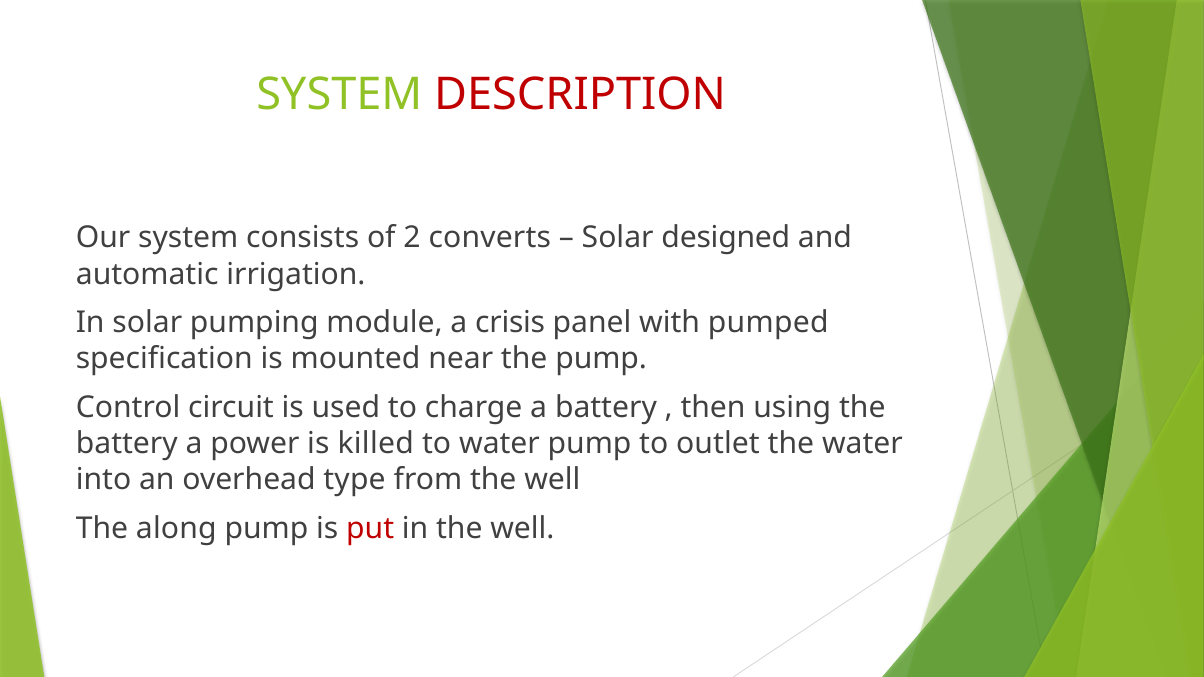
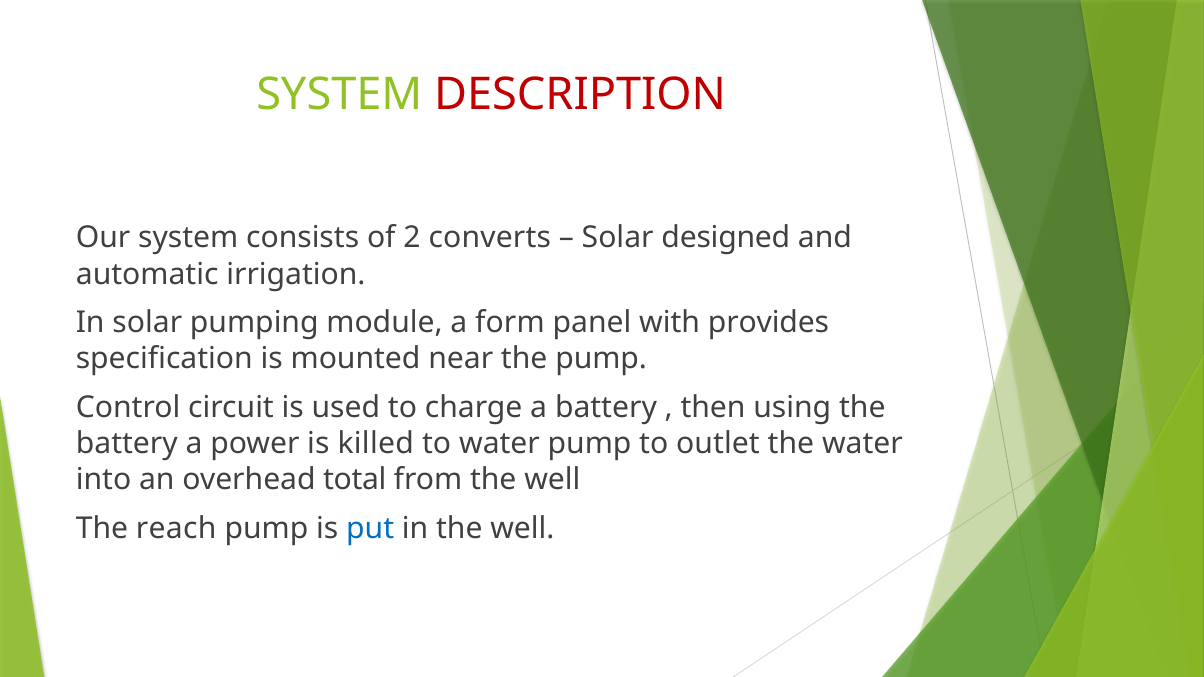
crisis: crisis -> form (510, 323)
pumped: pumped -> provides (768, 323)
type: type -> total (355, 480)
along: along -> reach (176, 529)
put colour: red -> blue (370, 529)
